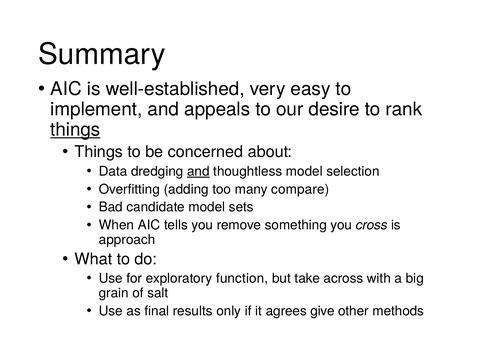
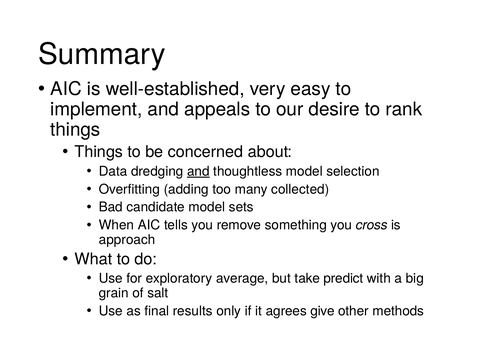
things underline: present -> none (75, 130)
compare: compare -> collected (300, 189)
function: function -> average (242, 278)
across: across -> predict (343, 278)
